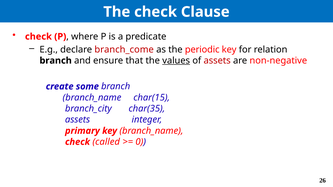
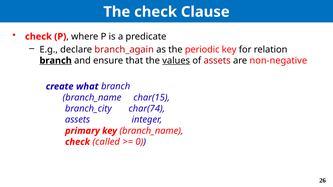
branch_come: branch_come -> branch_again (124, 50)
branch underline: none -> present (56, 61)
some: some -> what (87, 87)
char(35: char(35 -> char(74 (147, 109)
